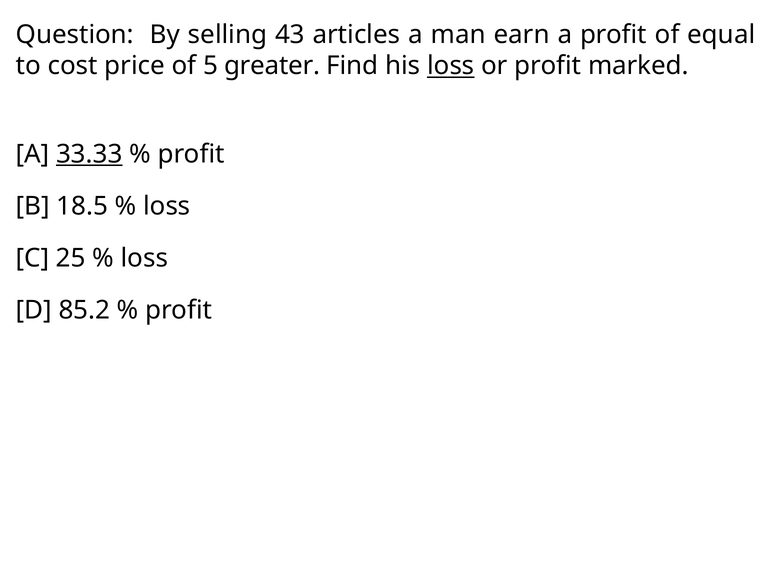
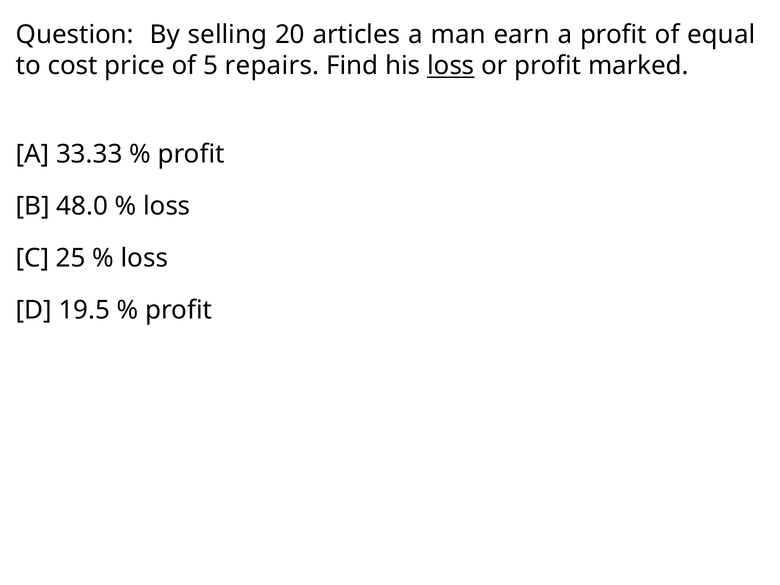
43: 43 -> 20 (290, 35)
greater: greater -> repairs (272, 66)
33.33 underline: present -> none (89, 154)
18.5: 18.5 -> 48.0 (82, 206)
85.2: 85.2 -> 19.5 (84, 310)
